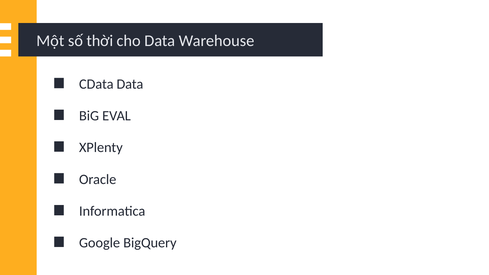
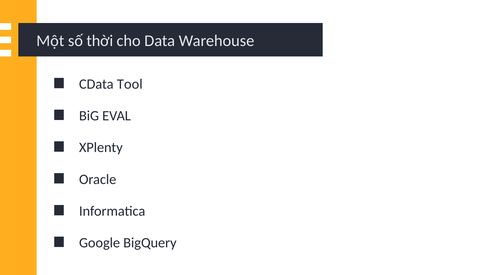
CData Data: Data -> Tool (130, 84)
